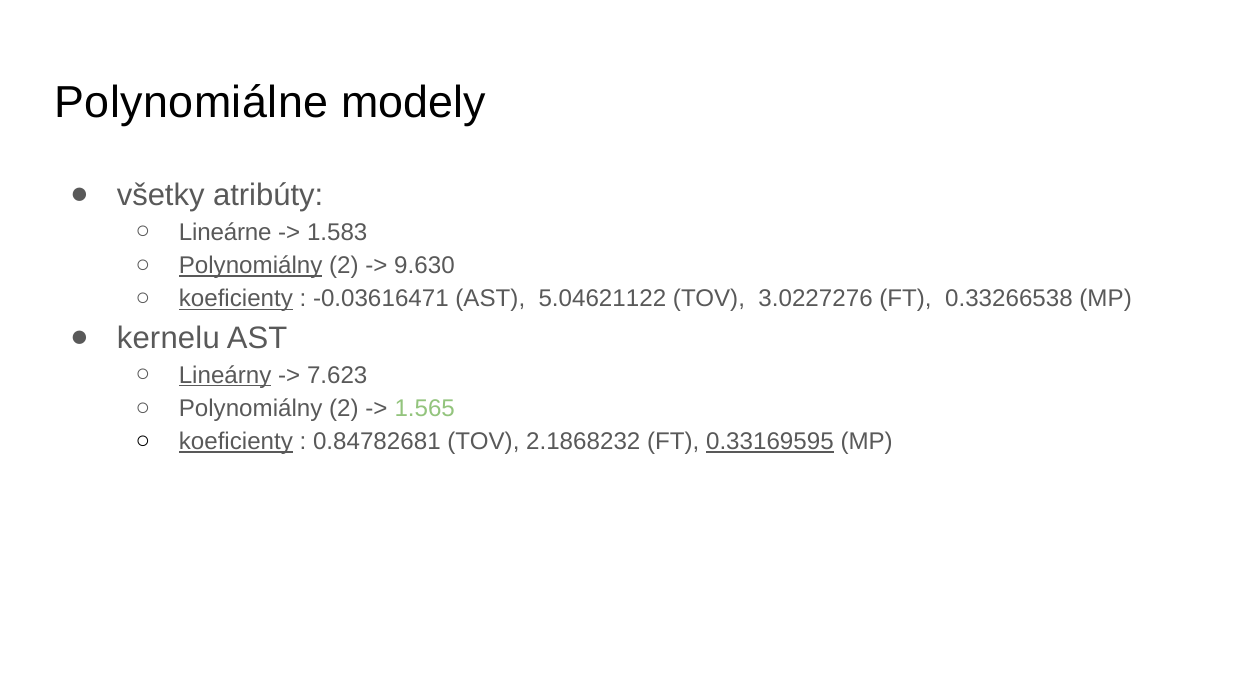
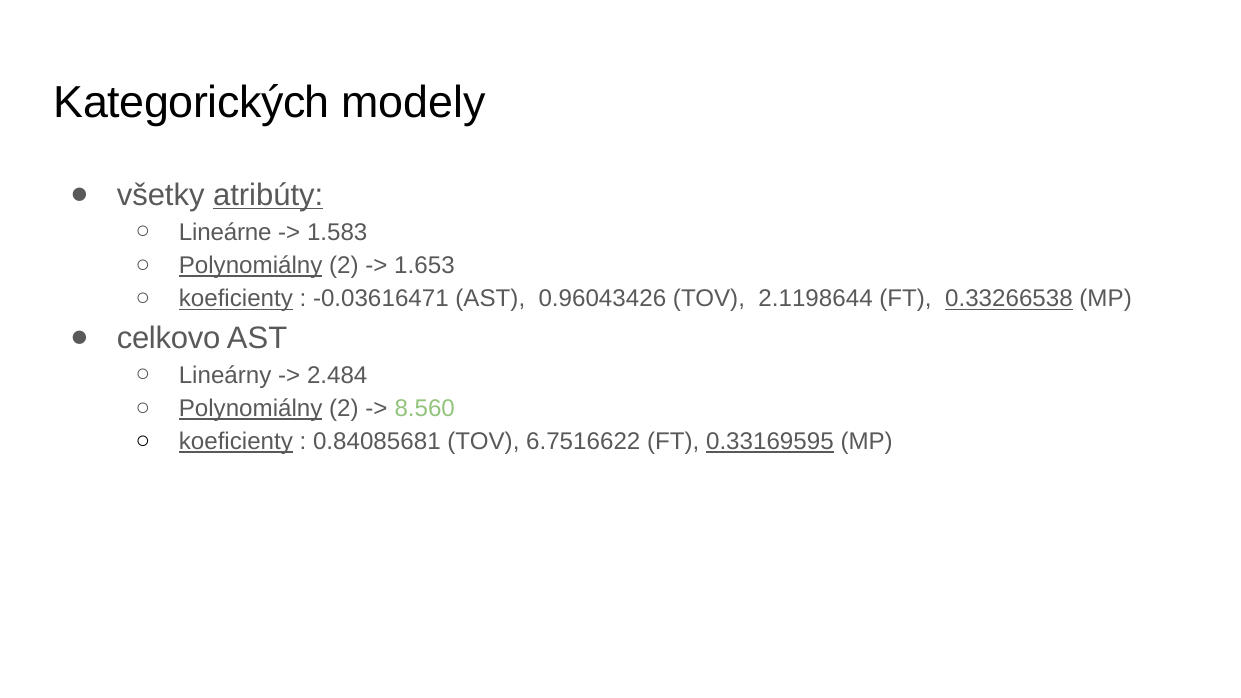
Polynomiálne: Polynomiálne -> Kategorických (192, 103)
atribúty underline: none -> present (268, 195)
9.630: 9.630 -> 1.653 (424, 266)
5.04621122: 5.04621122 -> 0.96043426 (602, 299)
3.0227276: 3.0227276 -> 2.1198644 (816, 299)
0.33266538 underline: none -> present (1009, 299)
kernelu: kernelu -> celkovo (169, 338)
Lineárny underline: present -> none (225, 375)
7.623: 7.623 -> 2.484 (337, 375)
Polynomiálny underline: none -> present (251, 408)
1.565: 1.565 -> 8.560 (425, 408)
0.84782681: 0.84782681 -> 0.84085681 (377, 442)
2.1868232: 2.1868232 -> 6.7516622 (583, 442)
